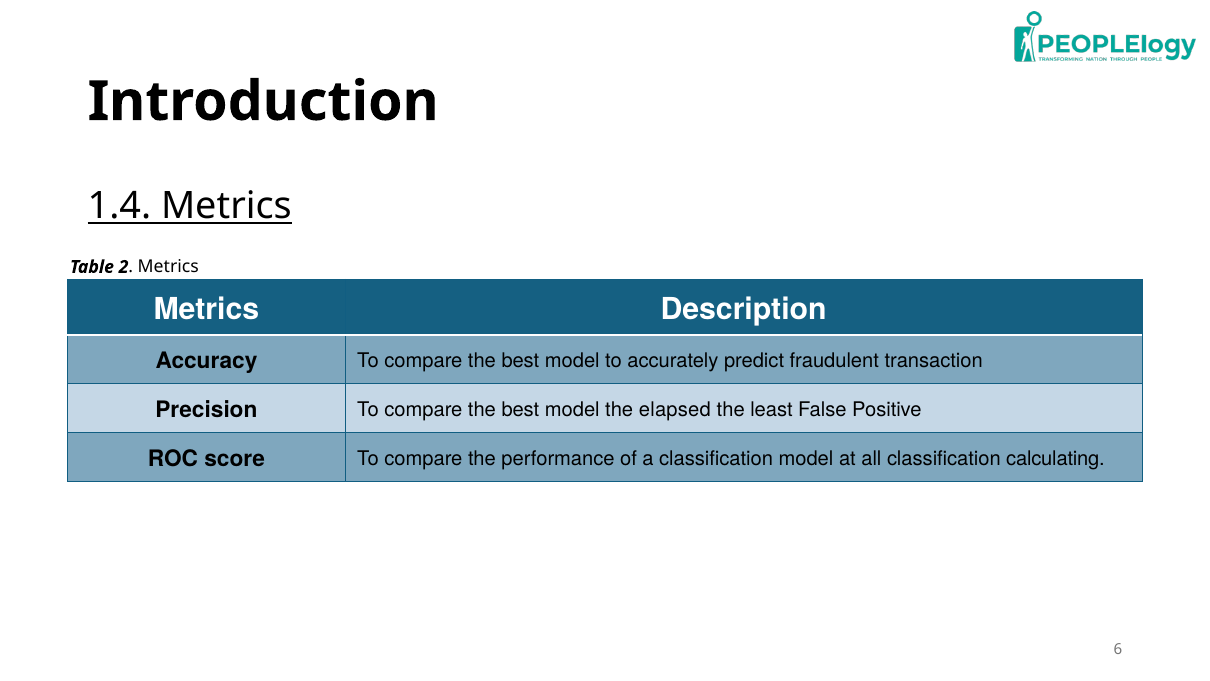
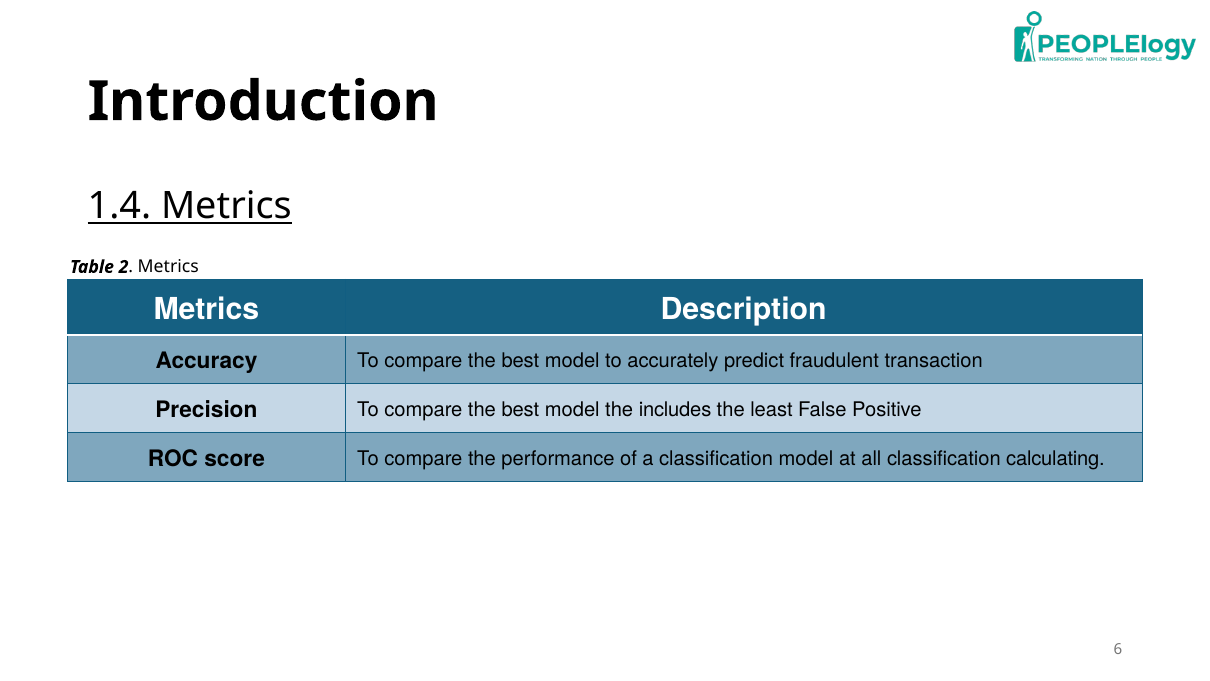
elapsed: elapsed -> includes (675, 410)
